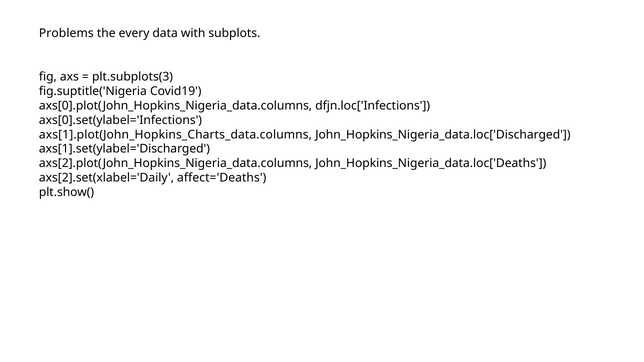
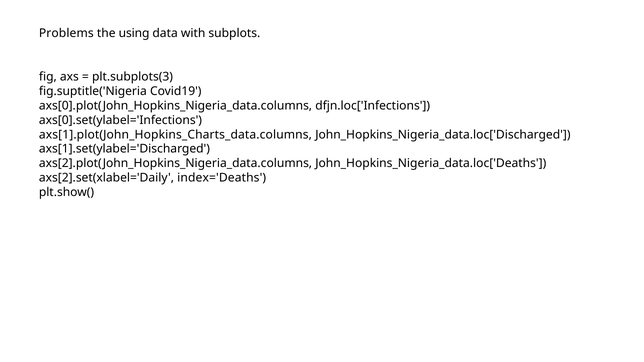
every: every -> using (134, 33)
affect='Deaths: affect='Deaths -> index='Deaths (222, 178)
